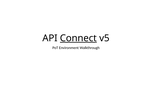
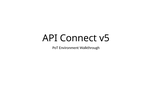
Connect underline: present -> none (78, 38)
